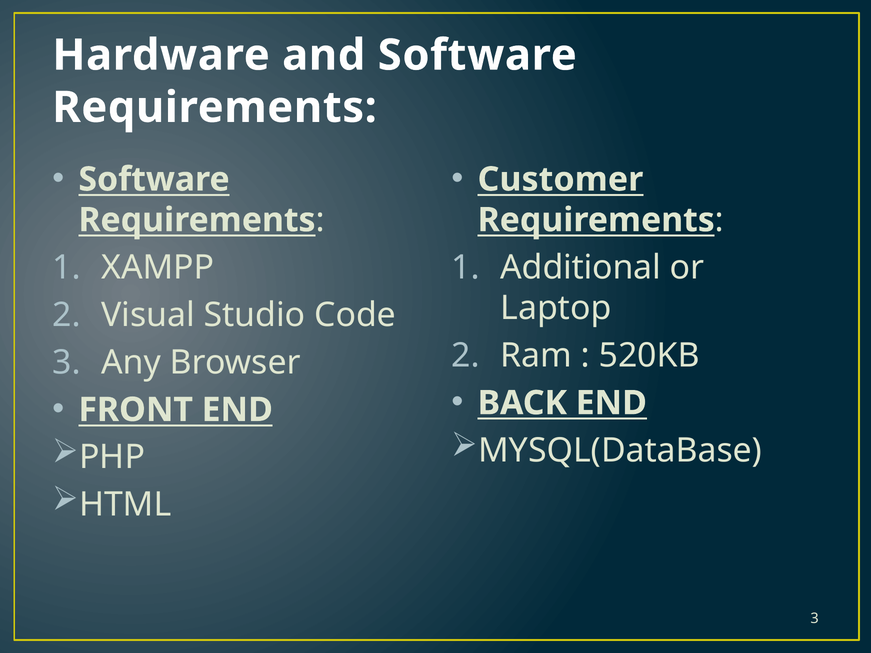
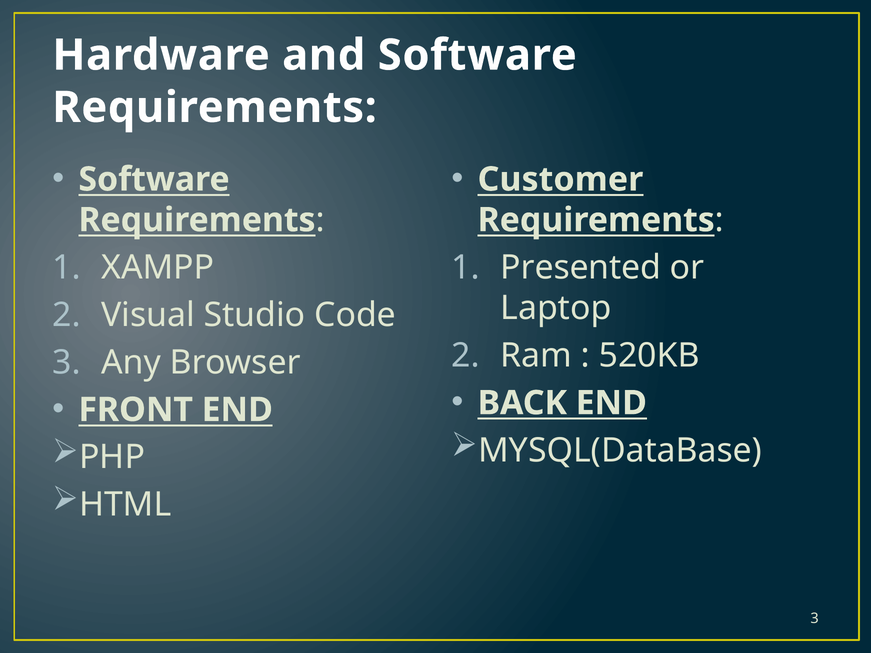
Additional: Additional -> Presented (581, 268)
